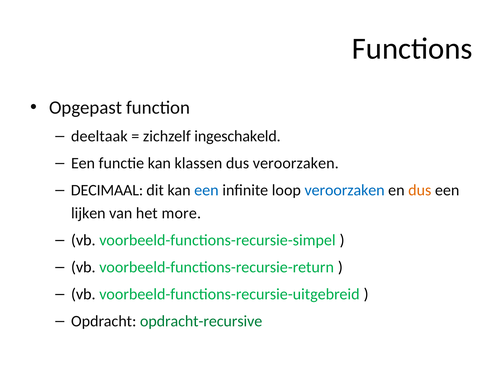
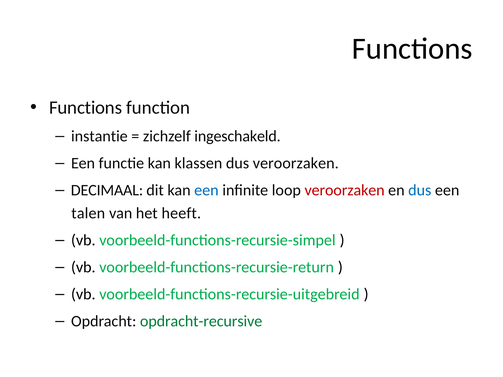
Opgepast: Opgepast -> Functions (86, 108)
deeltaak: deeltaak -> instantie (99, 136)
veroorzaken colour: blue -> red (345, 190)
dus colour: orange -> blue (420, 190)
lijken: lijken -> talen (88, 213)
more: more -> heeft (181, 213)
